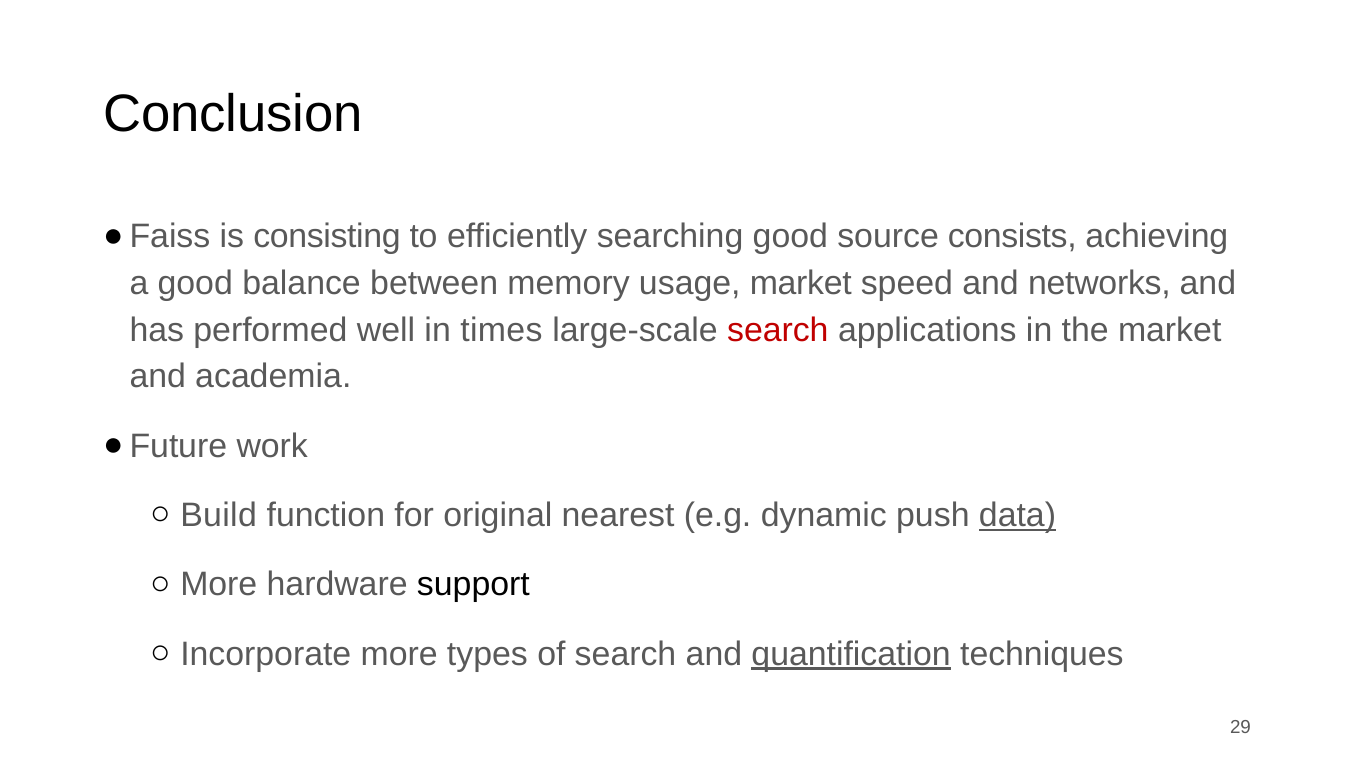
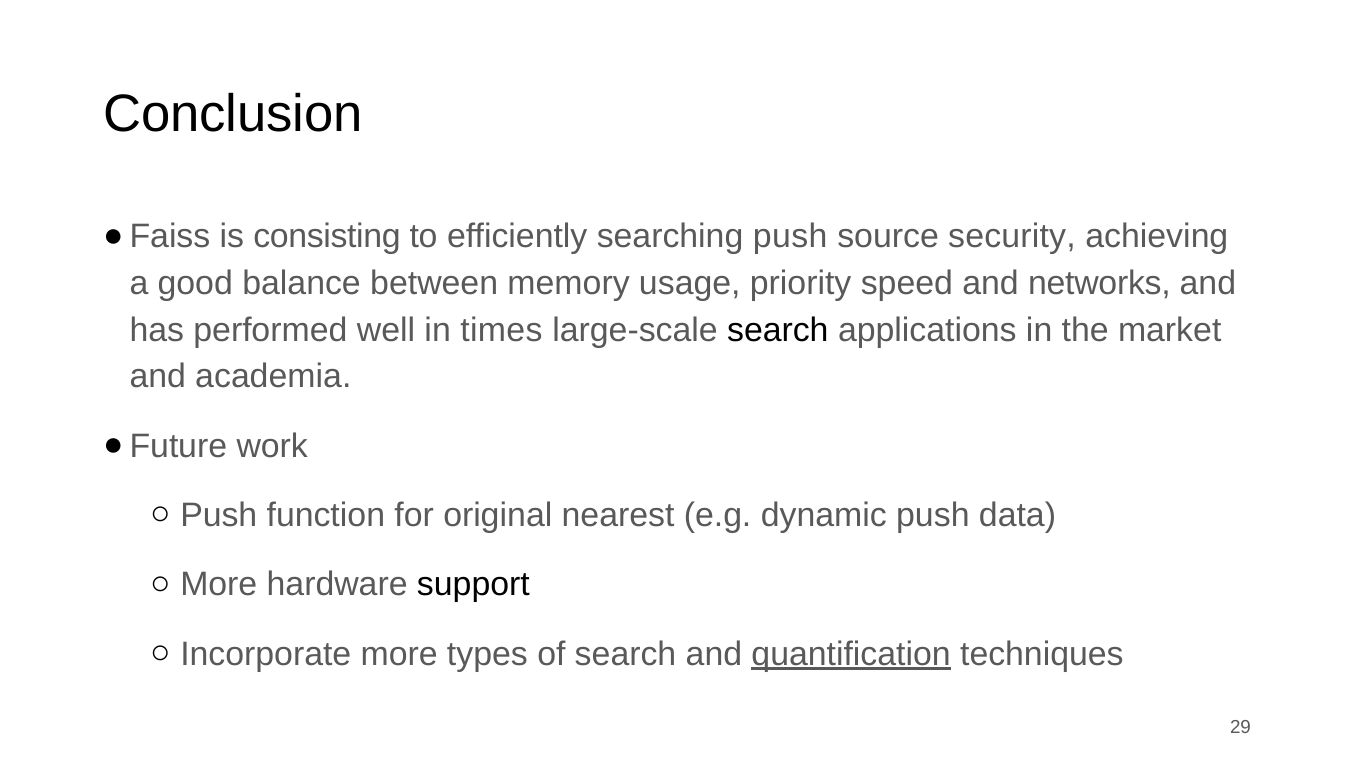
searching good: good -> push (790, 237)
consists: consists -> security (1012, 237)
usage market: market -> priority (801, 283)
search colour: red -> black (778, 330)
Build: Build -> Push (219, 515)
data underline: present -> none (1017, 515)
